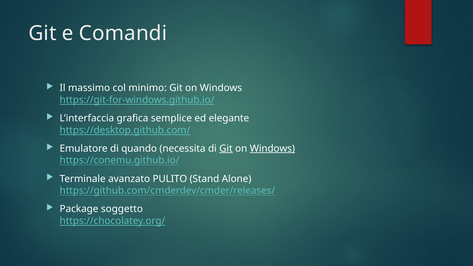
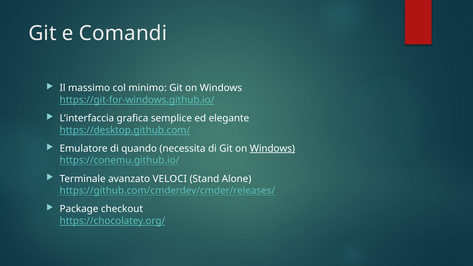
Git underline: present -> none (226, 149)
PULITO: PULITO -> VELOCI (170, 179)
soggetto: soggetto -> checkout (122, 209)
